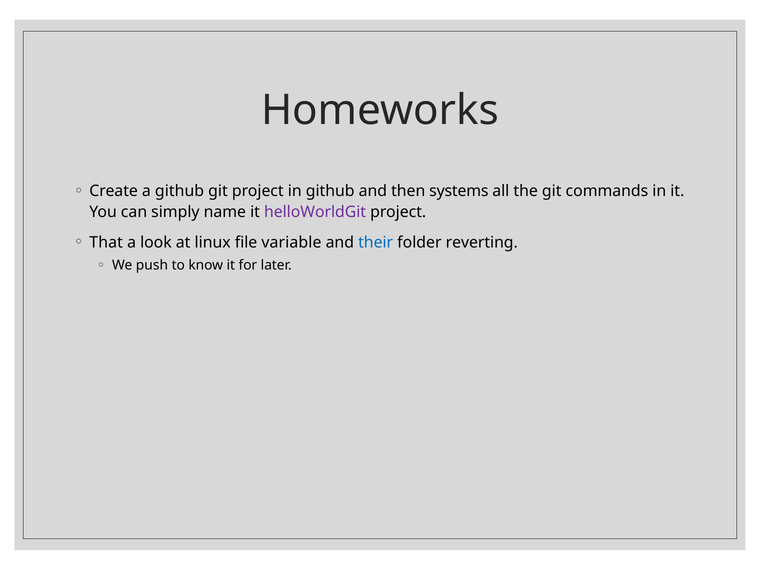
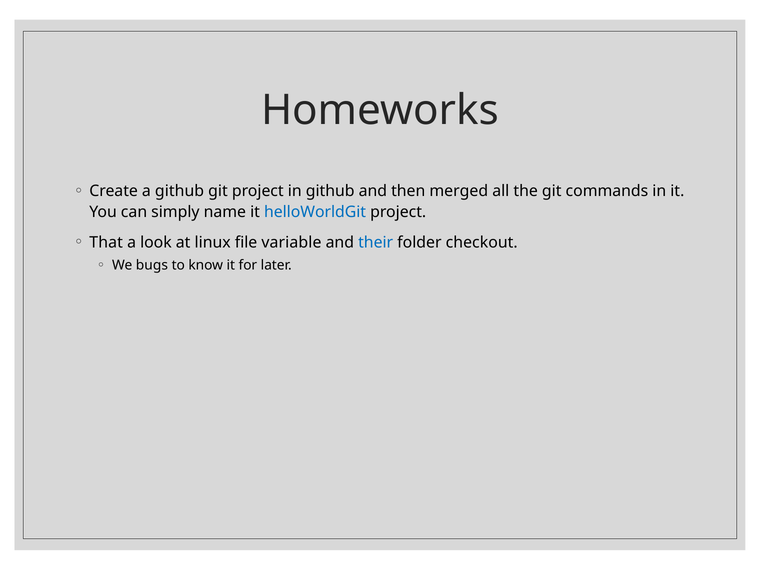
systems: systems -> merged (459, 191)
helloWorldGit colour: purple -> blue (315, 212)
reverting: reverting -> checkout (482, 242)
push: push -> bugs (152, 265)
